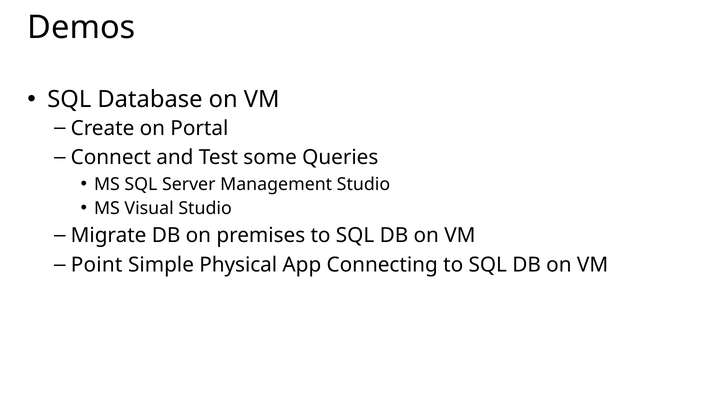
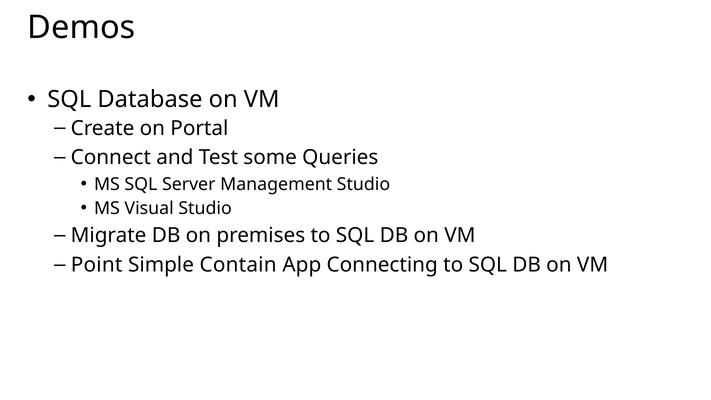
Physical: Physical -> Contain (238, 265)
